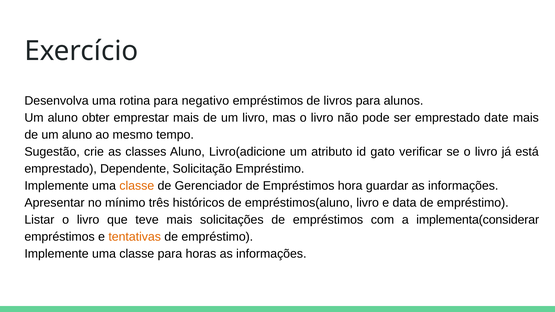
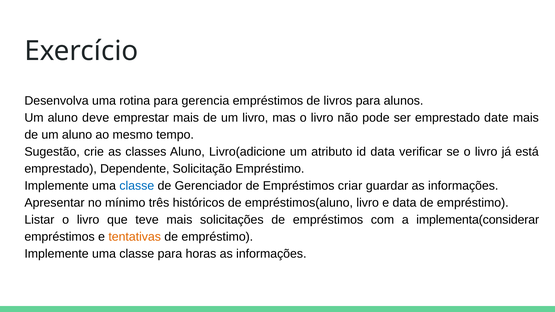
negativo: negativo -> gerencia (205, 101)
obter: obter -> deve (96, 118)
id gato: gato -> data (383, 152)
classe colour: orange -> blue (137, 186)
hora: hora -> criar (350, 186)
